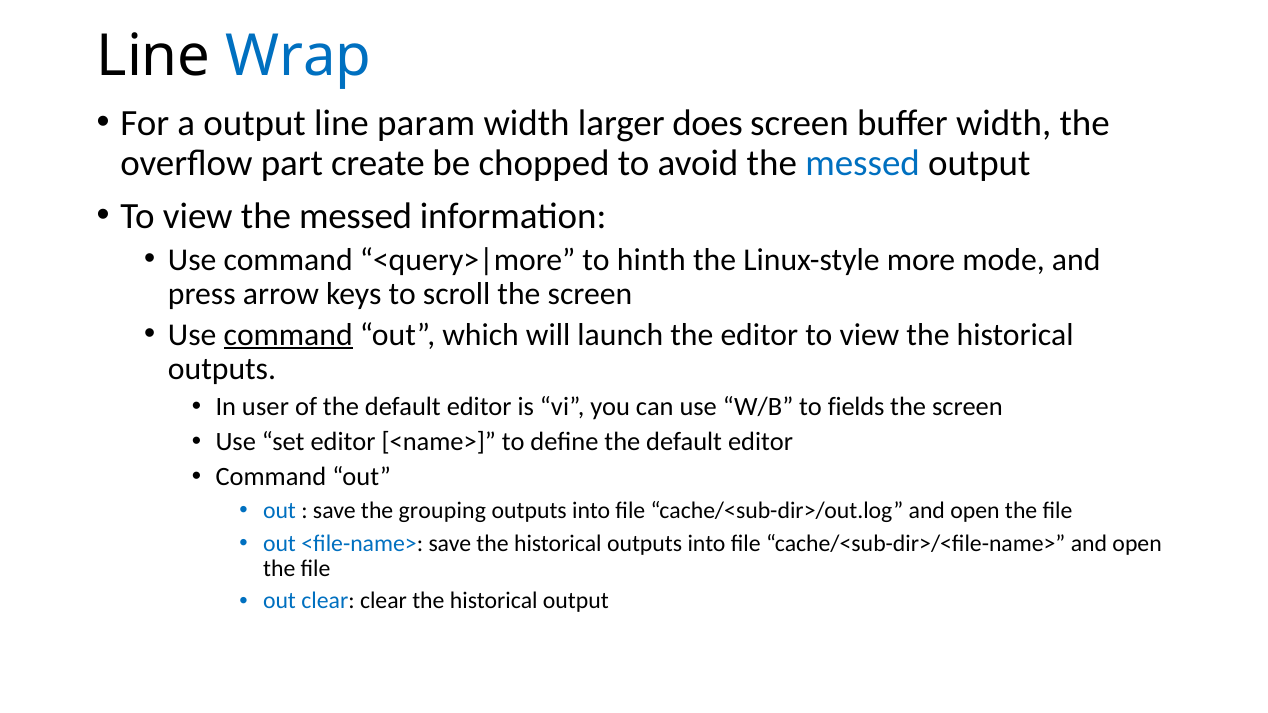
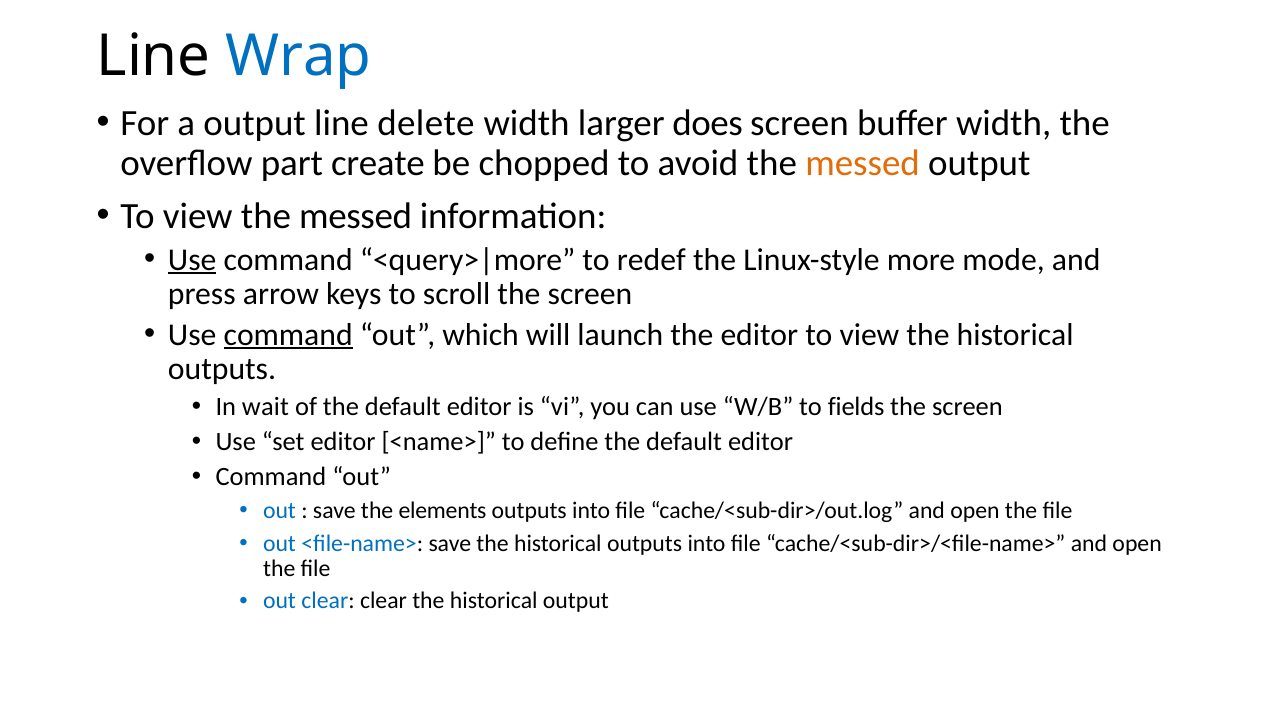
param: param -> delete (426, 123)
messed colour: blue -> orange (863, 163)
Use underline: none -> present (192, 260)
hinth: hinth -> redef (651, 260)
user: user -> wait (265, 407)
grouping: grouping -> elements (443, 511)
